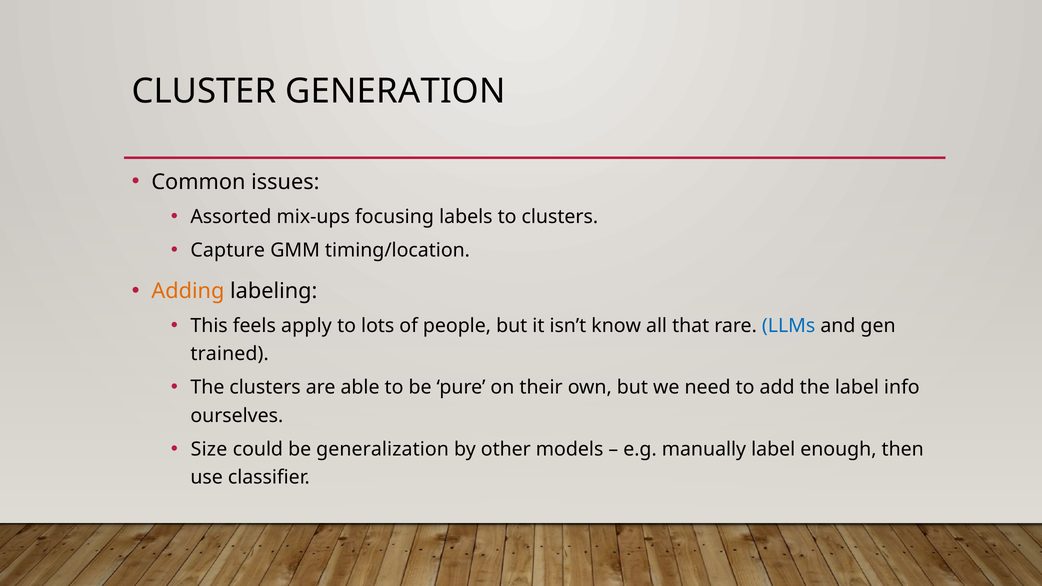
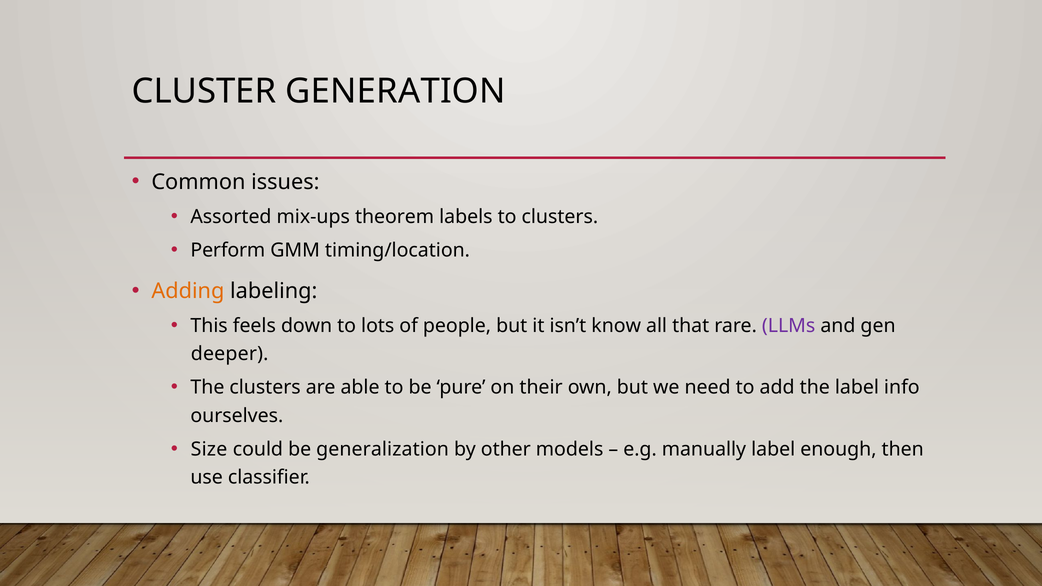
focusing: focusing -> theorem (395, 217)
Capture: Capture -> Perform (228, 250)
apply: apply -> down (307, 326)
LLMs colour: blue -> purple (789, 326)
trained: trained -> deeper (230, 354)
